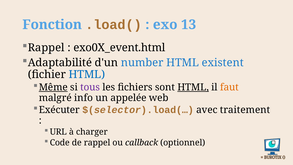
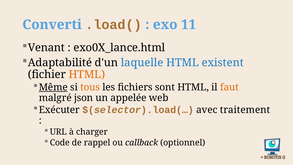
Fonction: Fonction -> Converti (52, 25)
13: 13 -> 11 (189, 25)
Rappel: Rappel -> Venant (46, 48)
exo0X_event.html: exo0X_event.html -> exo0X_lance.html (119, 48)
number: number -> laquelle (142, 63)
HTML colour: blue -> orange (87, 74)
tous colour: purple -> orange (90, 87)
HTML underline: present -> none (193, 87)
info: info -> json (84, 98)
